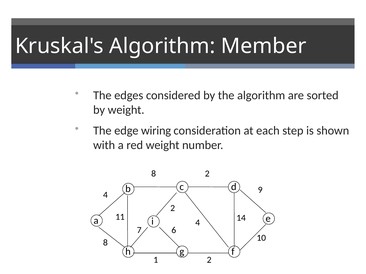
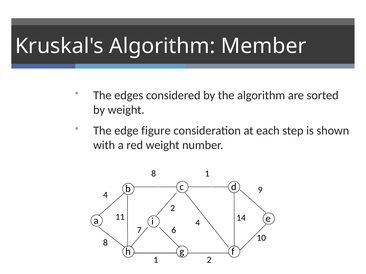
wiring: wiring -> figure (156, 131)
8 2: 2 -> 1 (207, 174)
